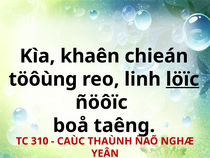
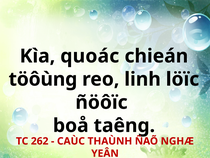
khaên: khaên -> quoác (90, 56)
löïc underline: present -> none (183, 79)
310: 310 -> 262 (40, 141)
